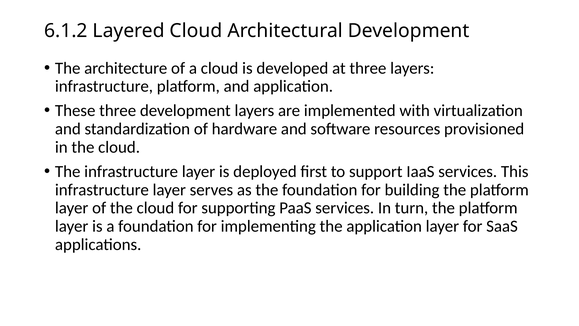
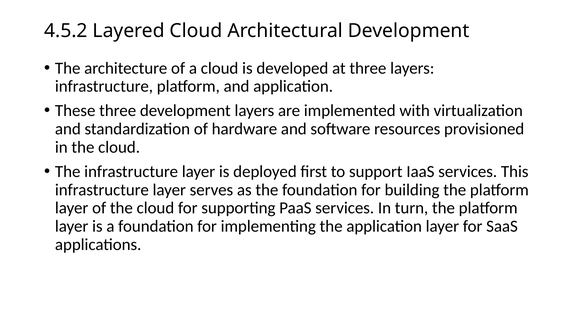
6.1.2: 6.1.2 -> 4.5.2 (66, 31)
